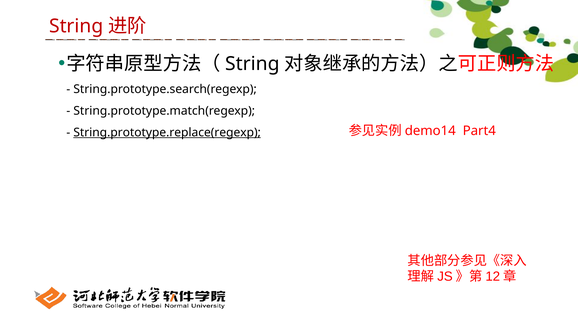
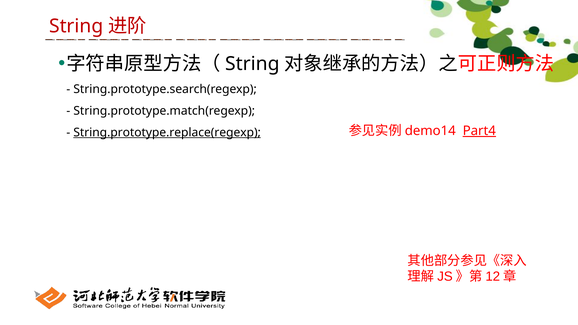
Part4 underline: none -> present (479, 131)
